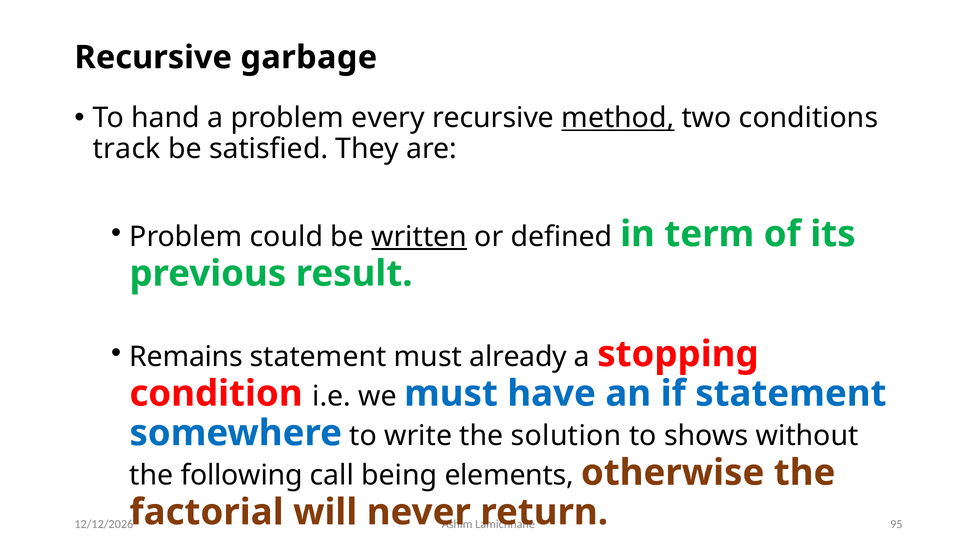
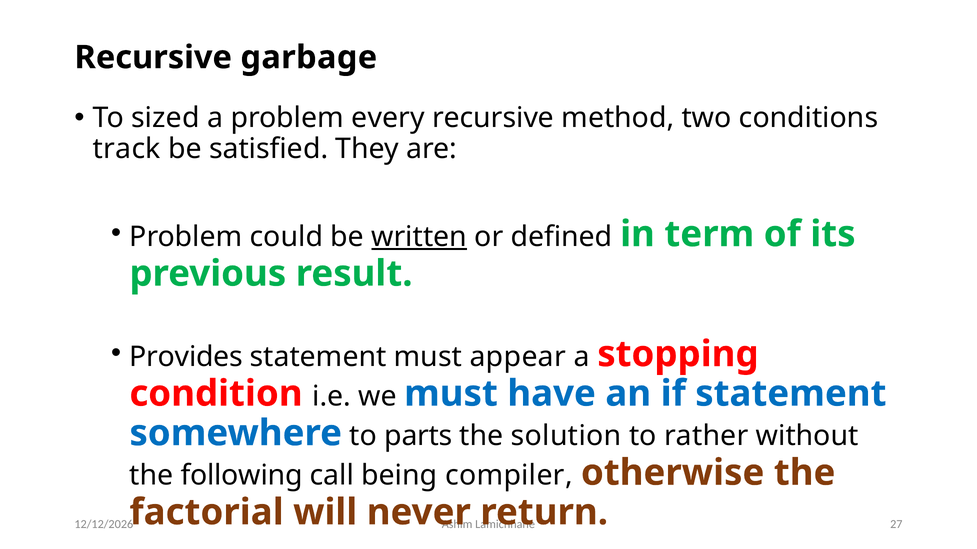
hand: hand -> sized (165, 118)
method underline: present -> none (618, 118)
Remains: Remains -> Provides (186, 357)
already: already -> appear (518, 357)
write: write -> parts (418, 436)
shows: shows -> rather (706, 436)
elements: elements -> compiler (509, 476)
95: 95 -> 27 (896, 525)
